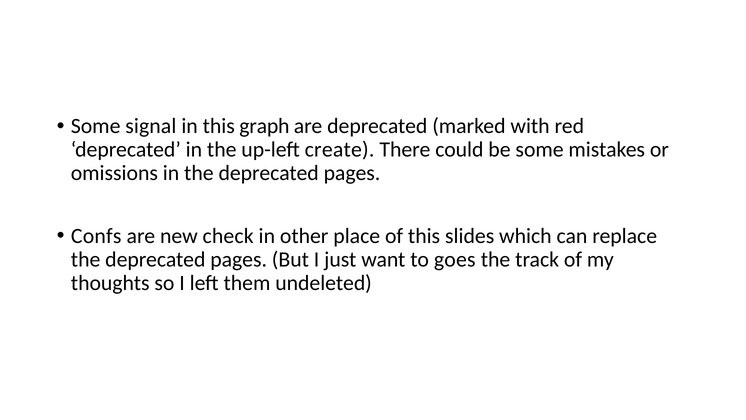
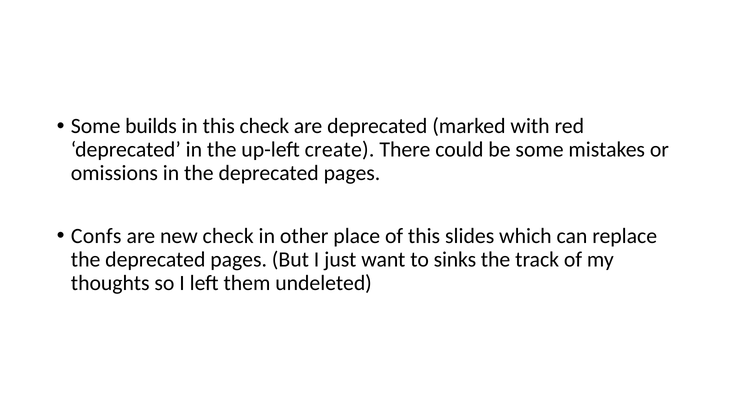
signal: signal -> builds (151, 126)
this graph: graph -> check (264, 126)
goes: goes -> sinks (455, 259)
